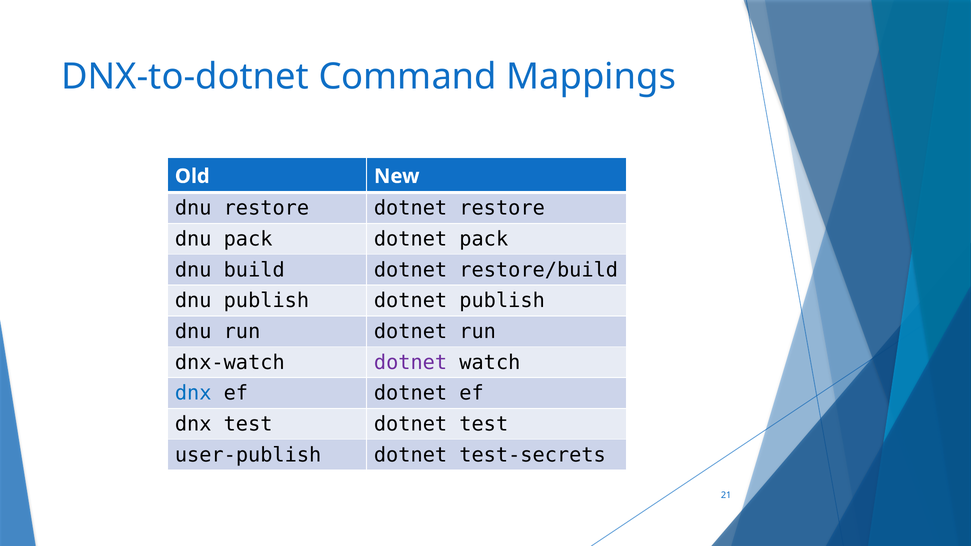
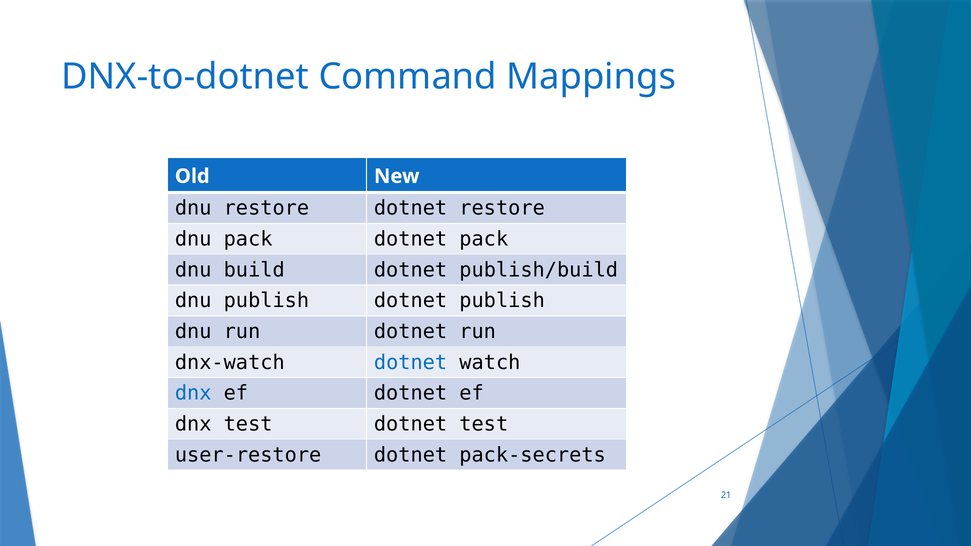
restore/build: restore/build -> publish/build (539, 270)
dotnet colour: purple -> blue (411, 363)
user-publish: user-publish -> user-restore (248, 455)
test-secrets: test-secrets -> pack-secrets (533, 455)
